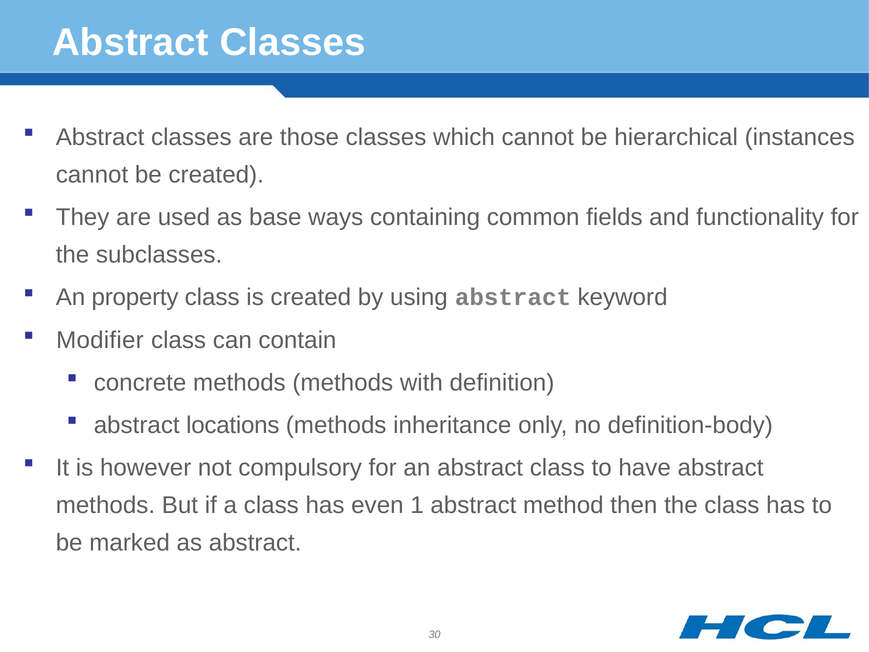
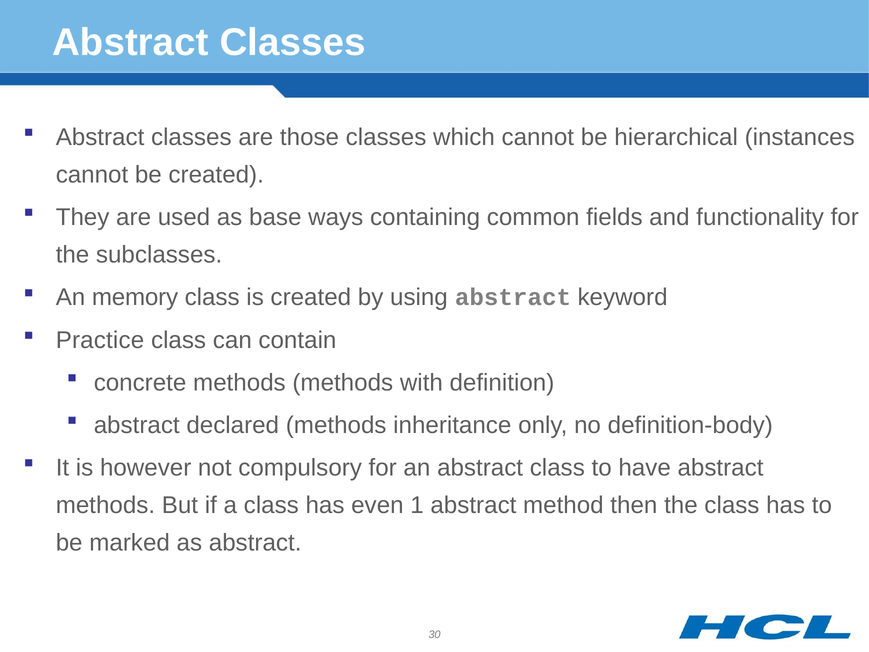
property: property -> memory (135, 297)
Modifier: Modifier -> Practice (100, 340)
locations: locations -> declared (233, 425)
